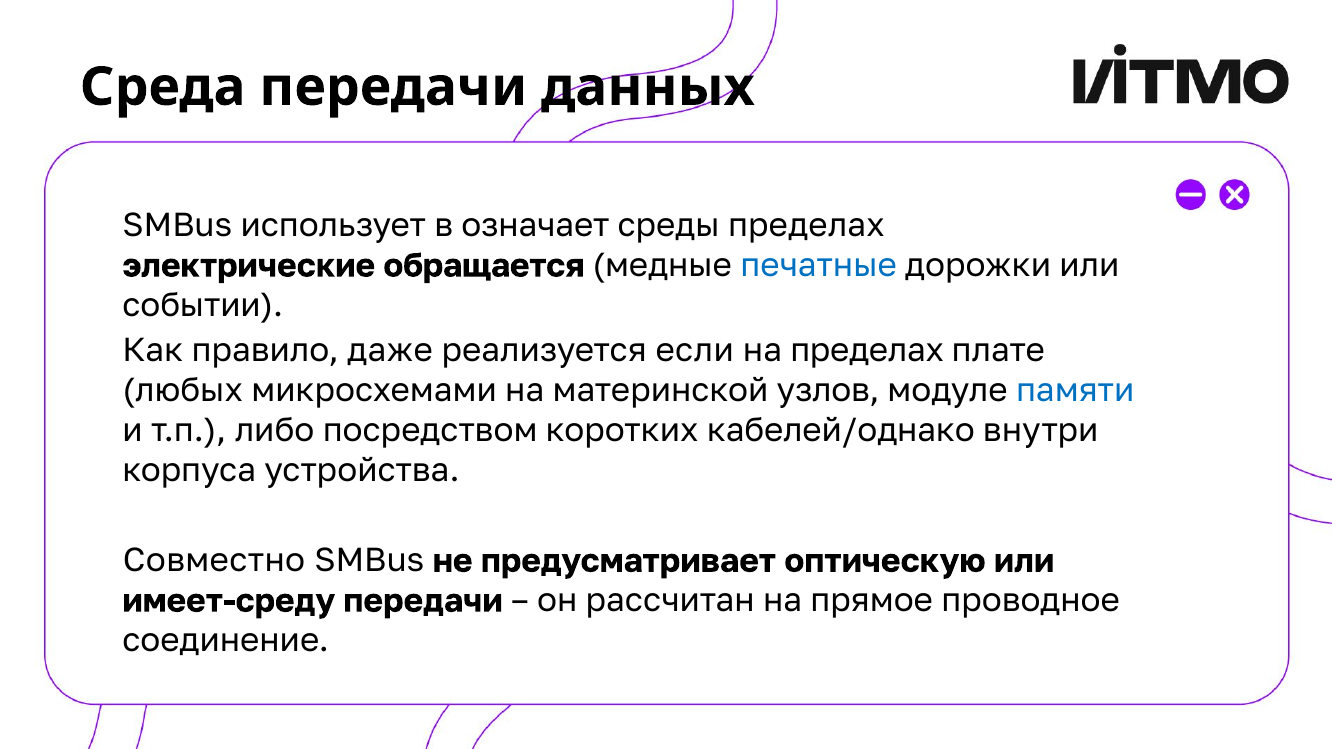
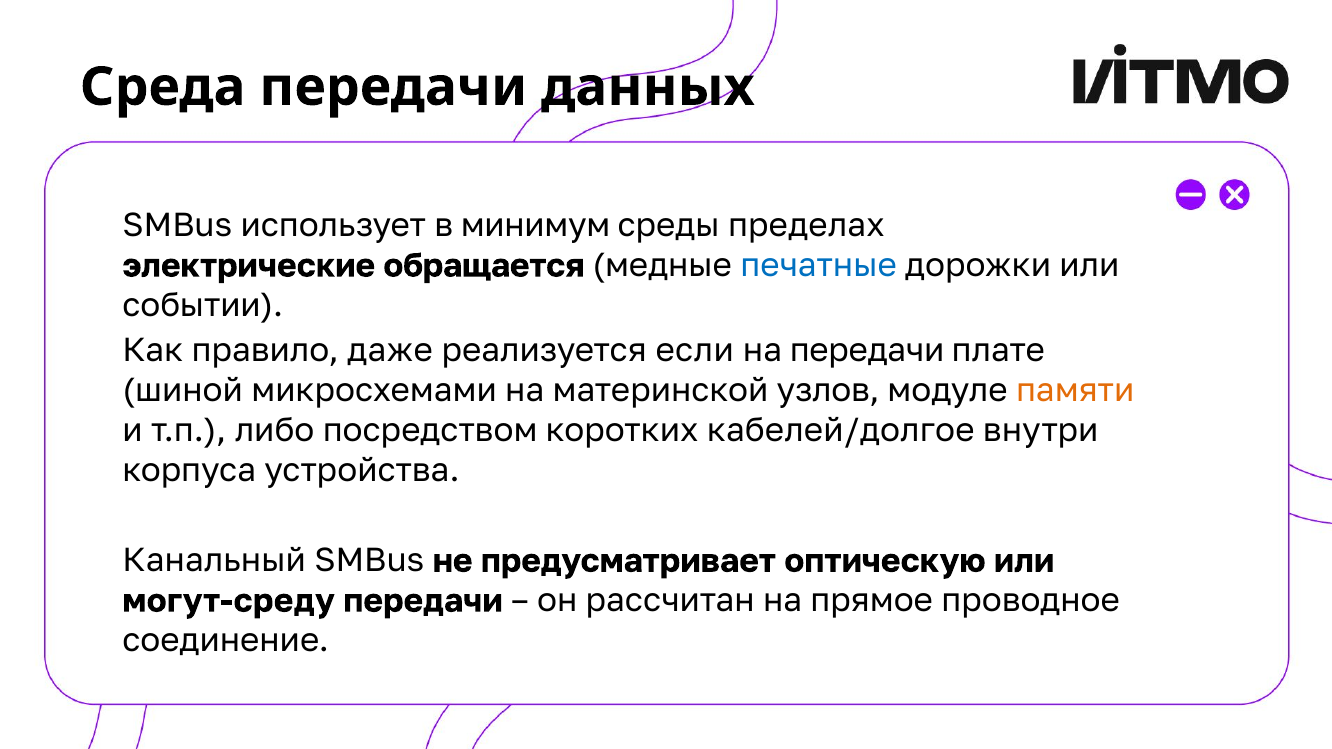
означает: означает -> минимум (536, 226)
на пределах: пределах -> передачи (867, 351)
любых: любых -> шиной (183, 391)
памяти colour: blue -> orange (1075, 391)
кабелей/однако: кабелей/однако -> кабелей/долгое (841, 431)
Совместно: Совместно -> Канальный (214, 561)
имеет-среду: имеет-среду -> могут-среду (229, 601)
